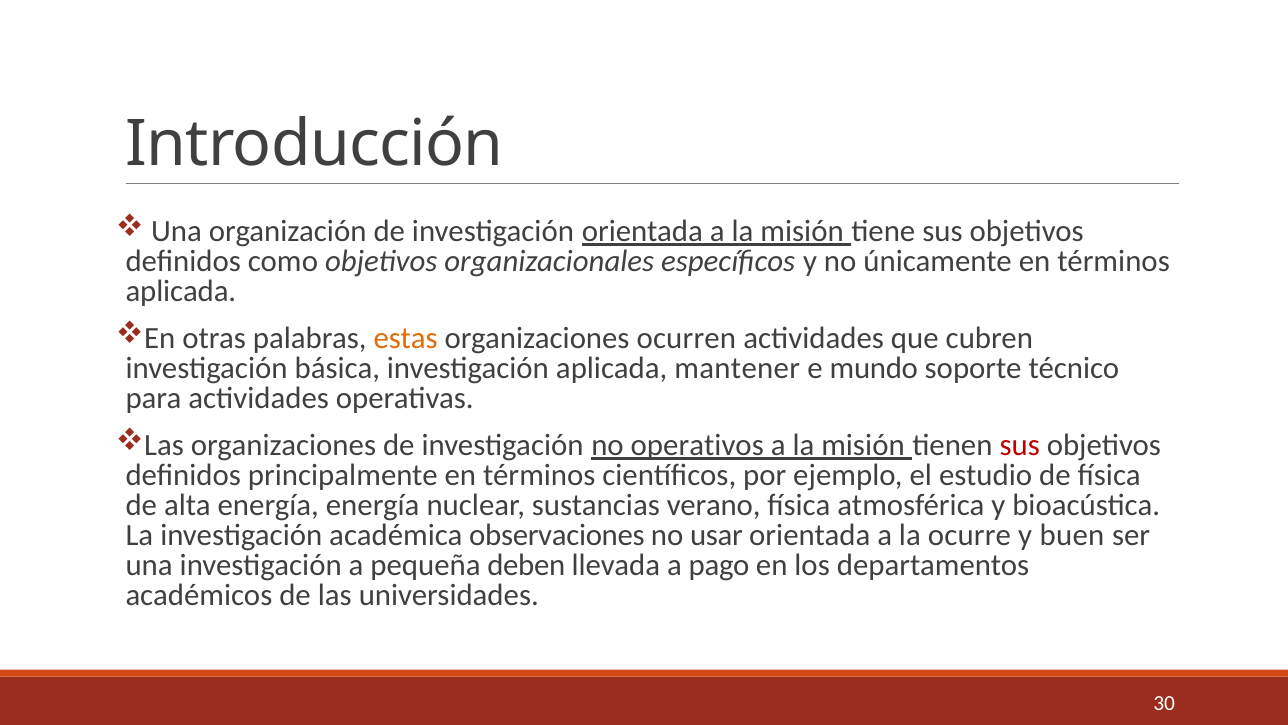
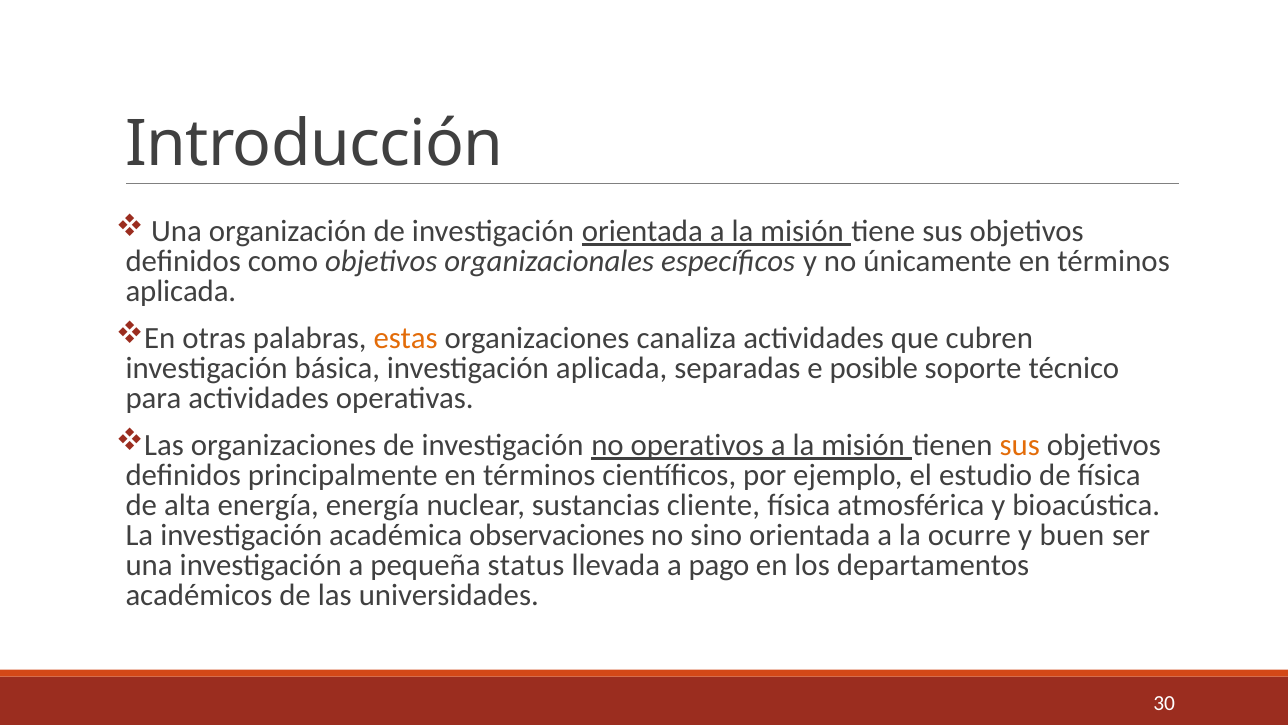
ocurren: ocurren -> canaliza (686, 338)
mantener: mantener -> separadas (737, 368)
mundo: mundo -> posible (874, 368)
sus colour: red -> orange (1020, 445)
verano: verano -> cliente (713, 505)
usar: usar -> sino (716, 535)
deben: deben -> status (526, 565)
